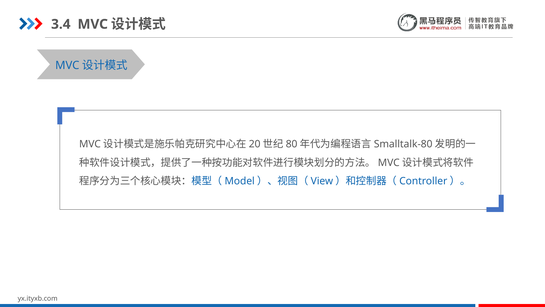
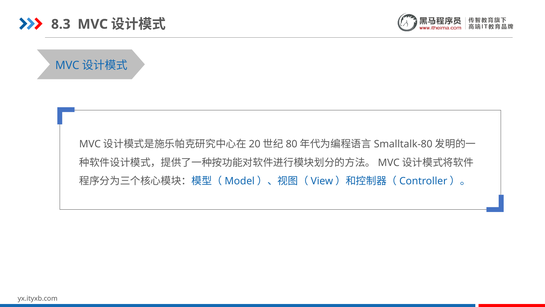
3.4: 3.4 -> 8.3 (61, 24)
